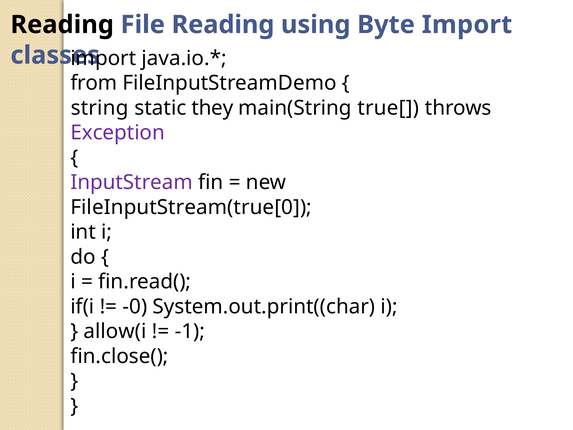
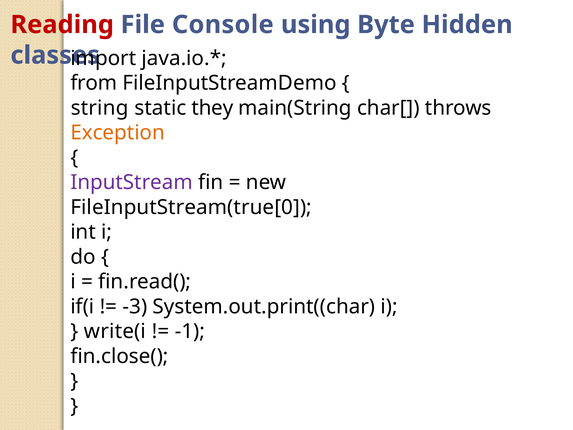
Reading colour: black -> red (62, 25)
File Reading: Reading -> Console (223, 25)
Byte Import: Import -> Hidden (467, 25)
true[: true[ -> char[ (388, 108)
Exception colour: purple -> orange (118, 133)
-0: -0 -> -3 (135, 306)
allow(i: allow(i -> write(i (115, 331)
